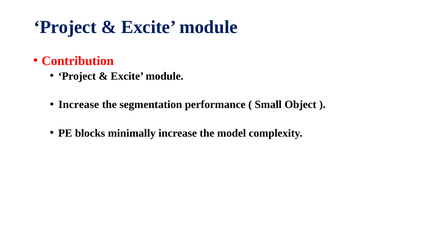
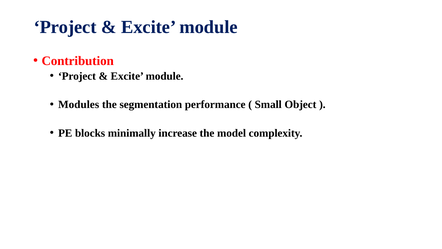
Increase: Increase -> Modules (79, 104)
